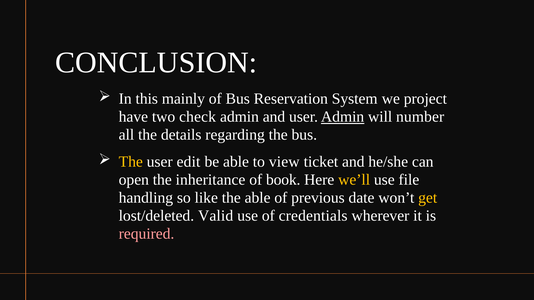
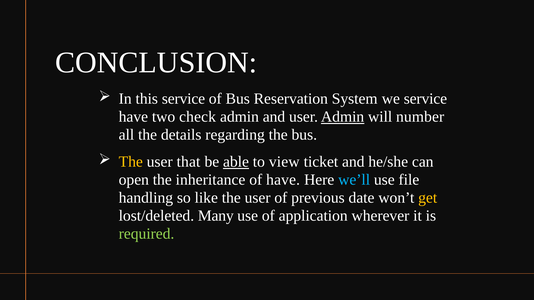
this mainly: mainly -> service (183, 99)
we project: project -> service (425, 99)
edit: edit -> that (188, 162)
able underline: none -> present (236, 162)
of book: book -> have (283, 180)
we’ll colour: yellow -> light blue (354, 180)
able: able -> user (258, 198)
Valid: Valid -> Many (216, 216)
credentials: credentials -> application (313, 216)
required colour: pink -> light green (147, 234)
